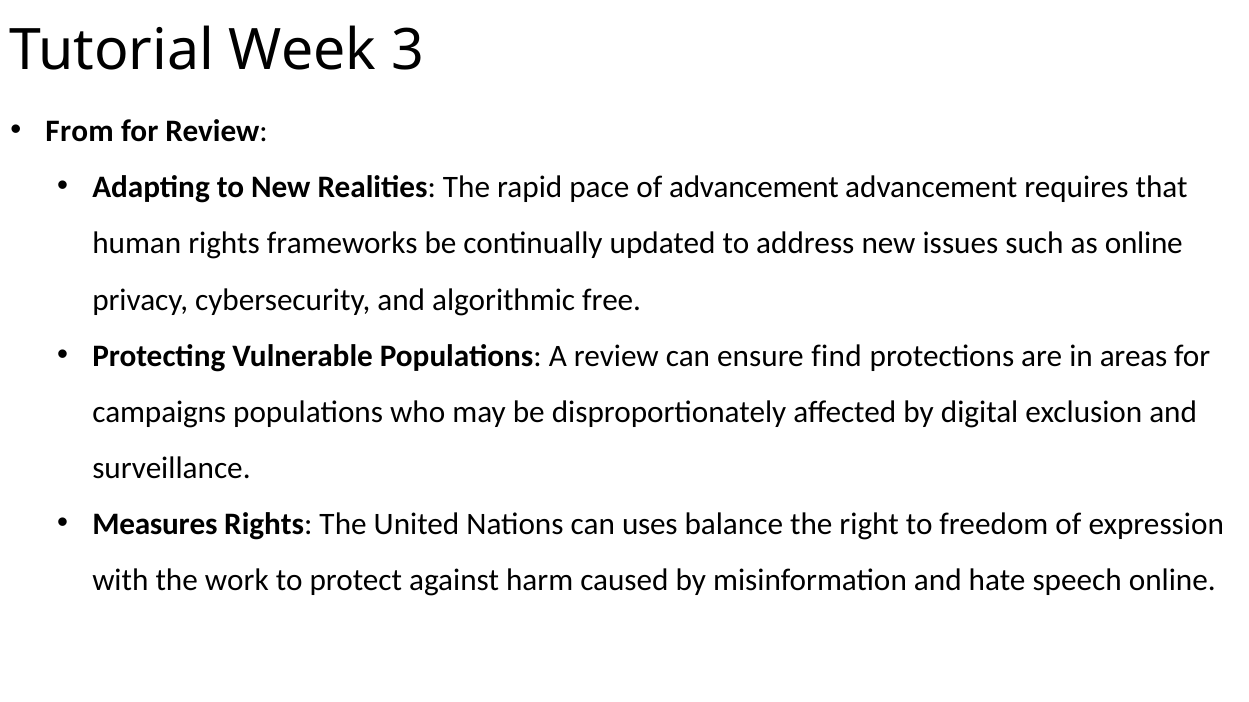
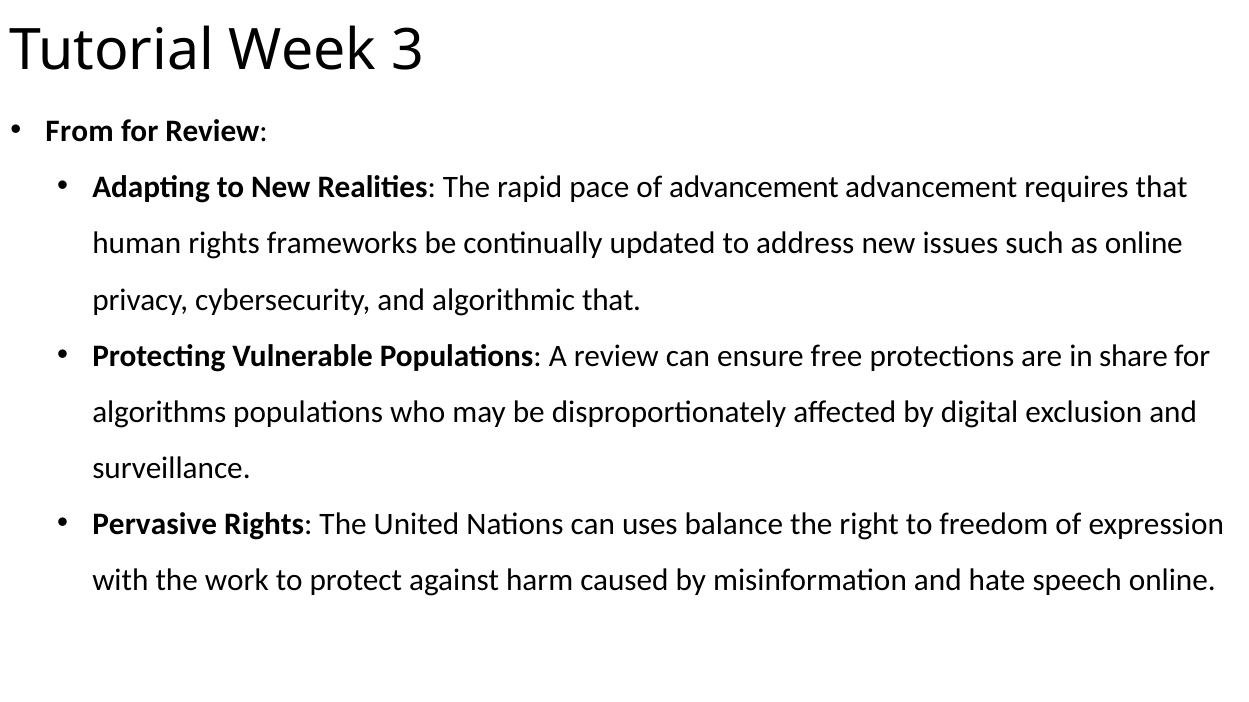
algorithmic free: free -> that (612, 300)
find: find -> free (837, 356)
areas: areas -> share (1134, 356)
campaigns: campaigns -> algorithms (159, 412)
Measures: Measures -> Pervasive (155, 525)
